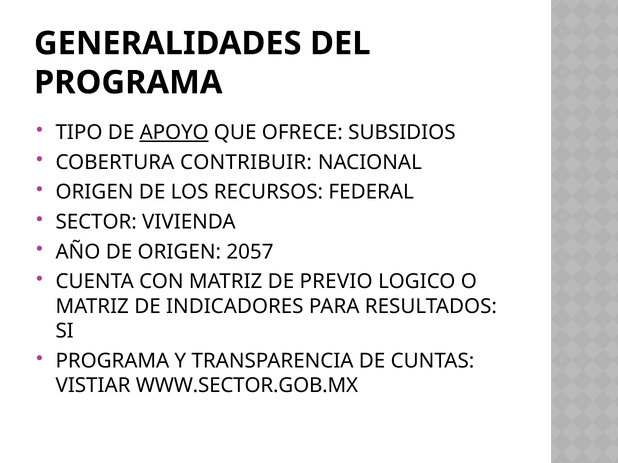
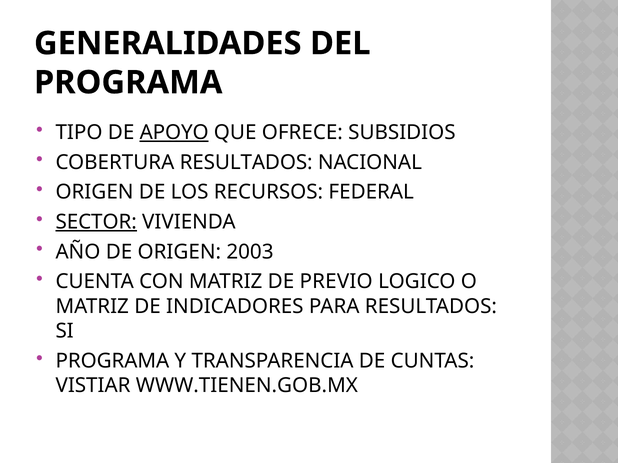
COBERTURA CONTRIBUIR: CONTRIBUIR -> RESULTADOS (246, 162)
SECTOR underline: none -> present (96, 222)
2057: 2057 -> 2003 (250, 252)
WWW.SECTOR.GOB.MX: WWW.SECTOR.GOB.MX -> WWW.TIENEN.GOB.MX (247, 386)
